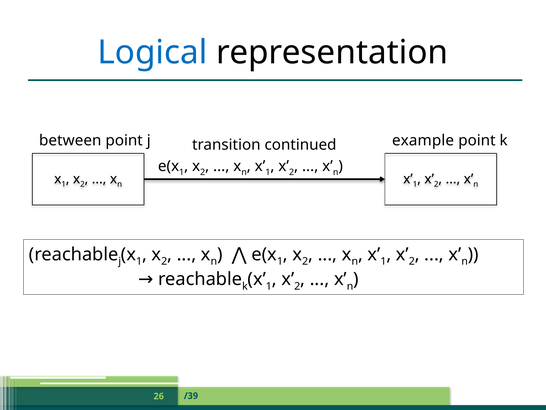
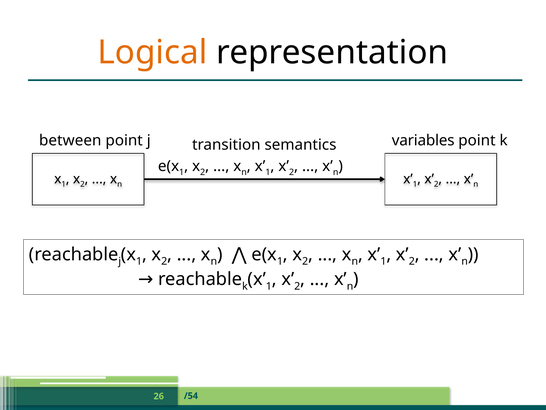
Logical colour: blue -> orange (152, 52)
example: example -> variables (423, 140)
continued: continued -> semantics (301, 145)
/39: /39 -> /54 (191, 395)
